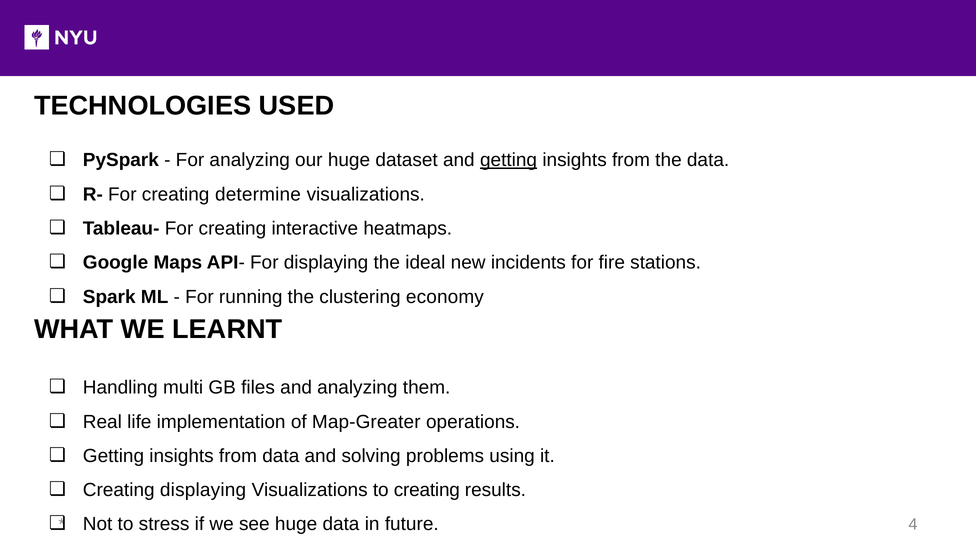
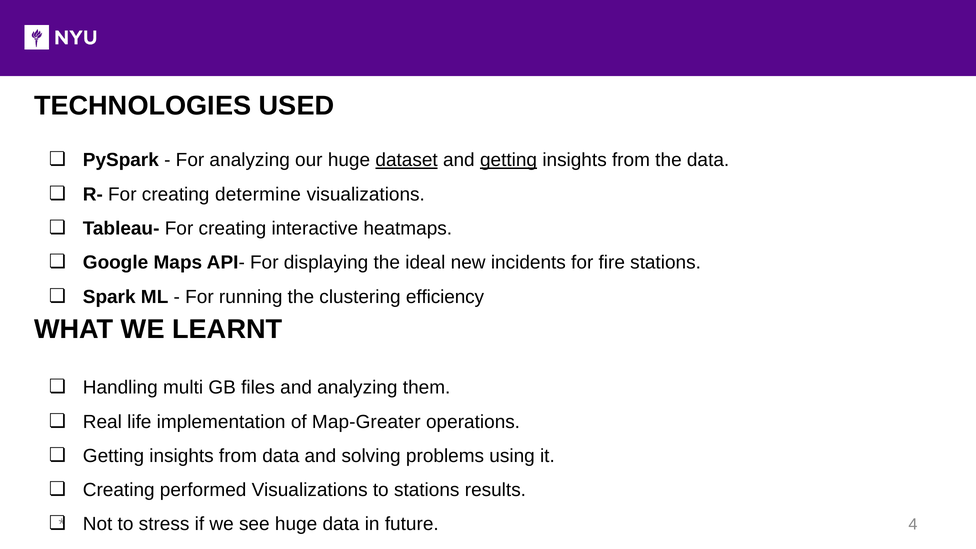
dataset underline: none -> present (407, 160)
economy: economy -> efficiency (445, 297)
Creating displaying: displaying -> performed (203, 490)
to creating: creating -> stations (427, 490)
